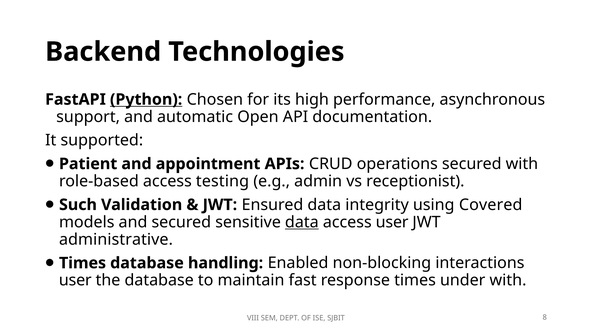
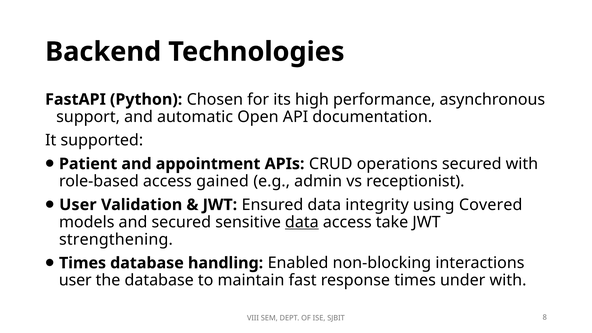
Python underline: present -> none (146, 99)
testing: testing -> gained (222, 181)
Such: Such -> User (78, 205)
access user: user -> take (392, 222)
administrative: administrative -> strengthening (116, 239)
